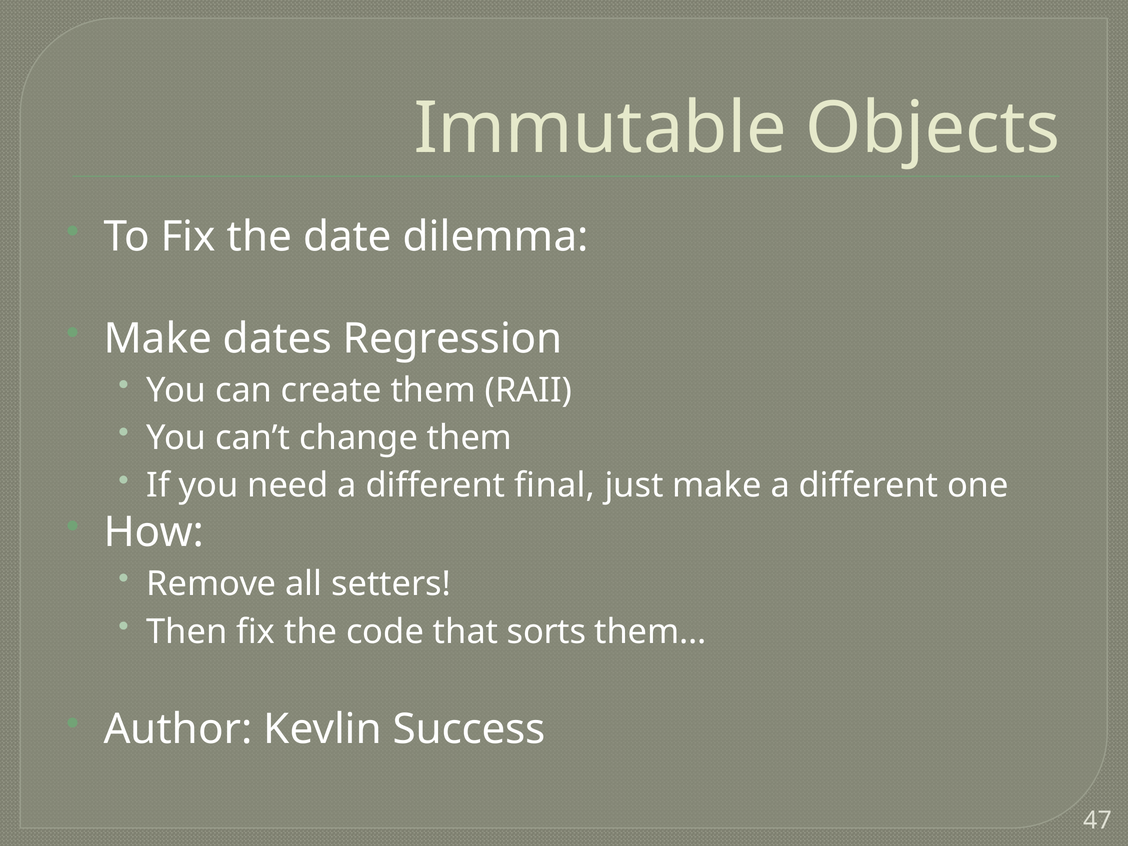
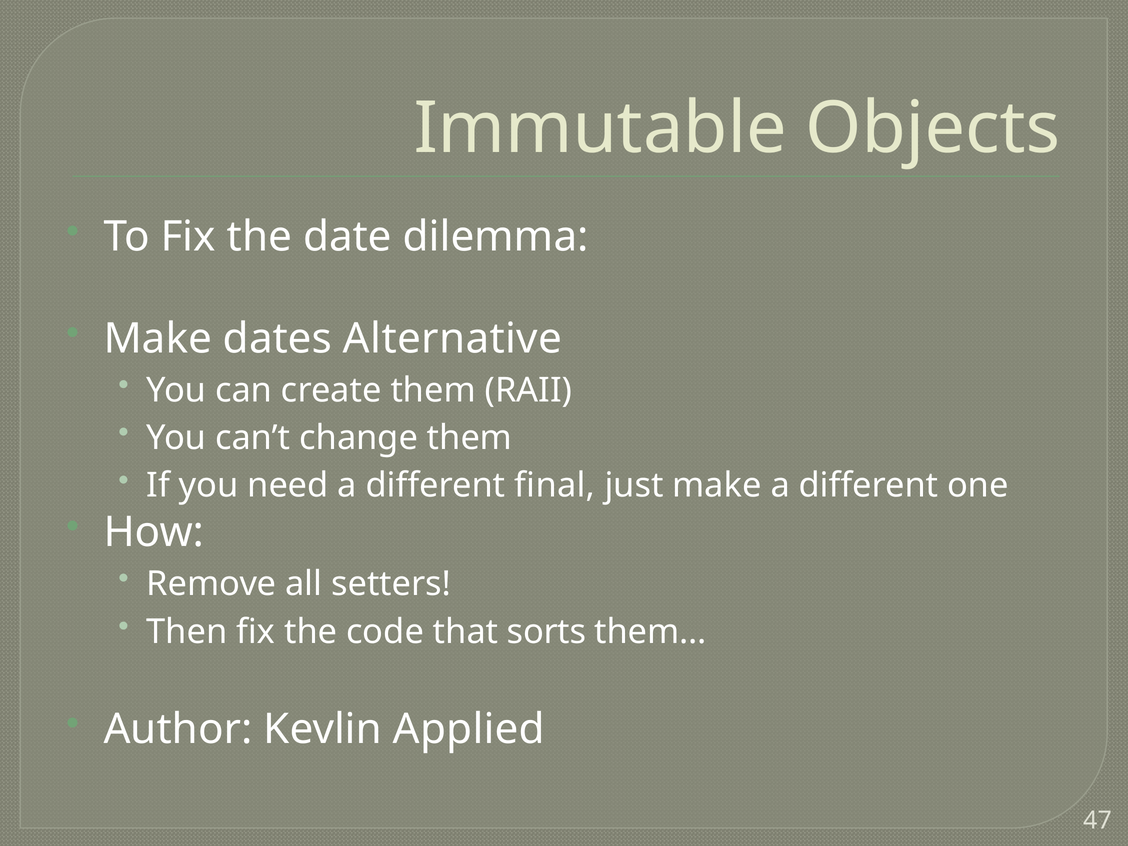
Regression: Regression -> Alternative (453, 339)
Success: Success -> Applied (469, 729)
